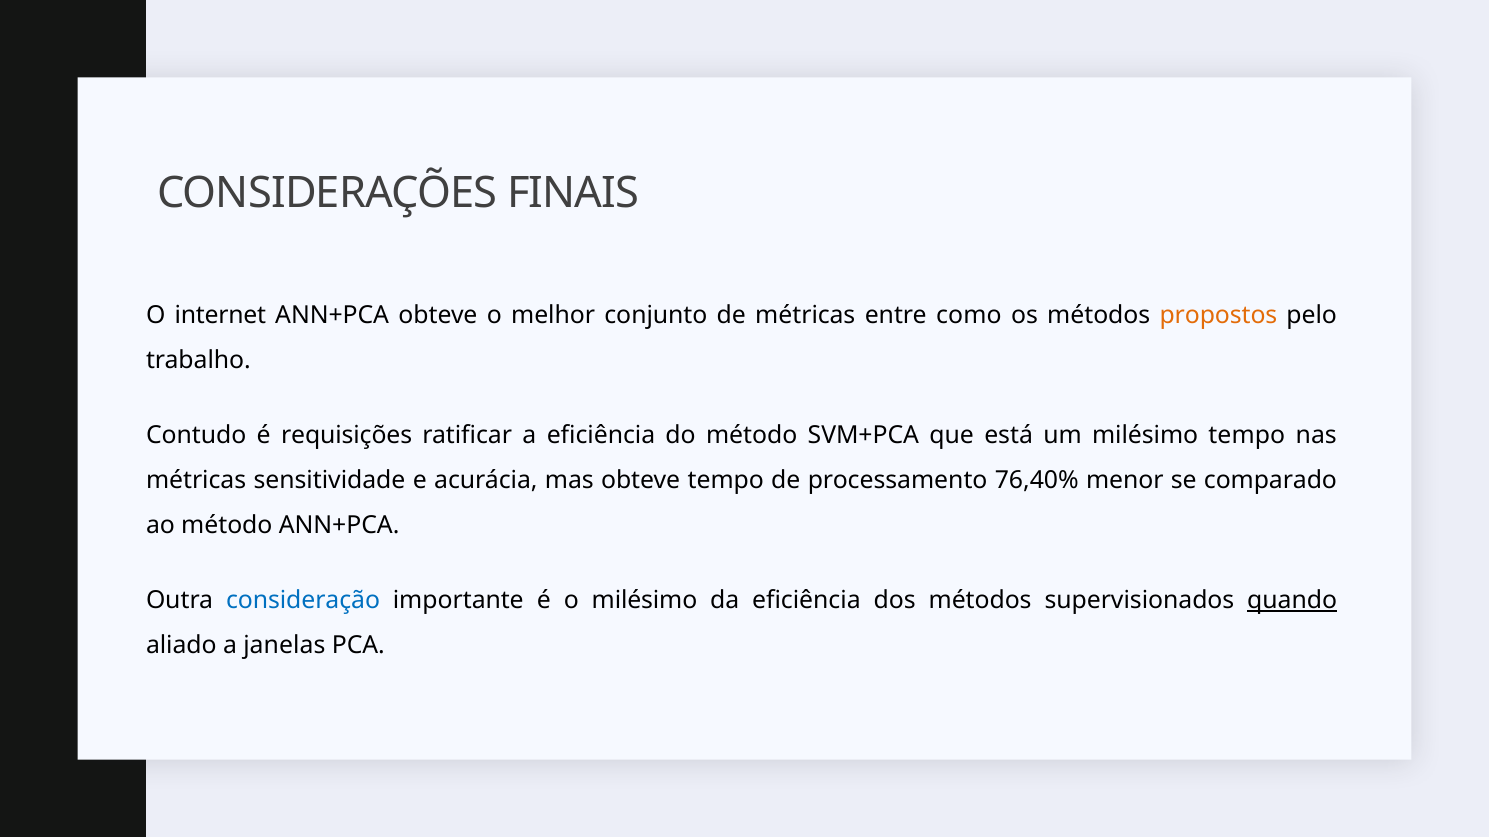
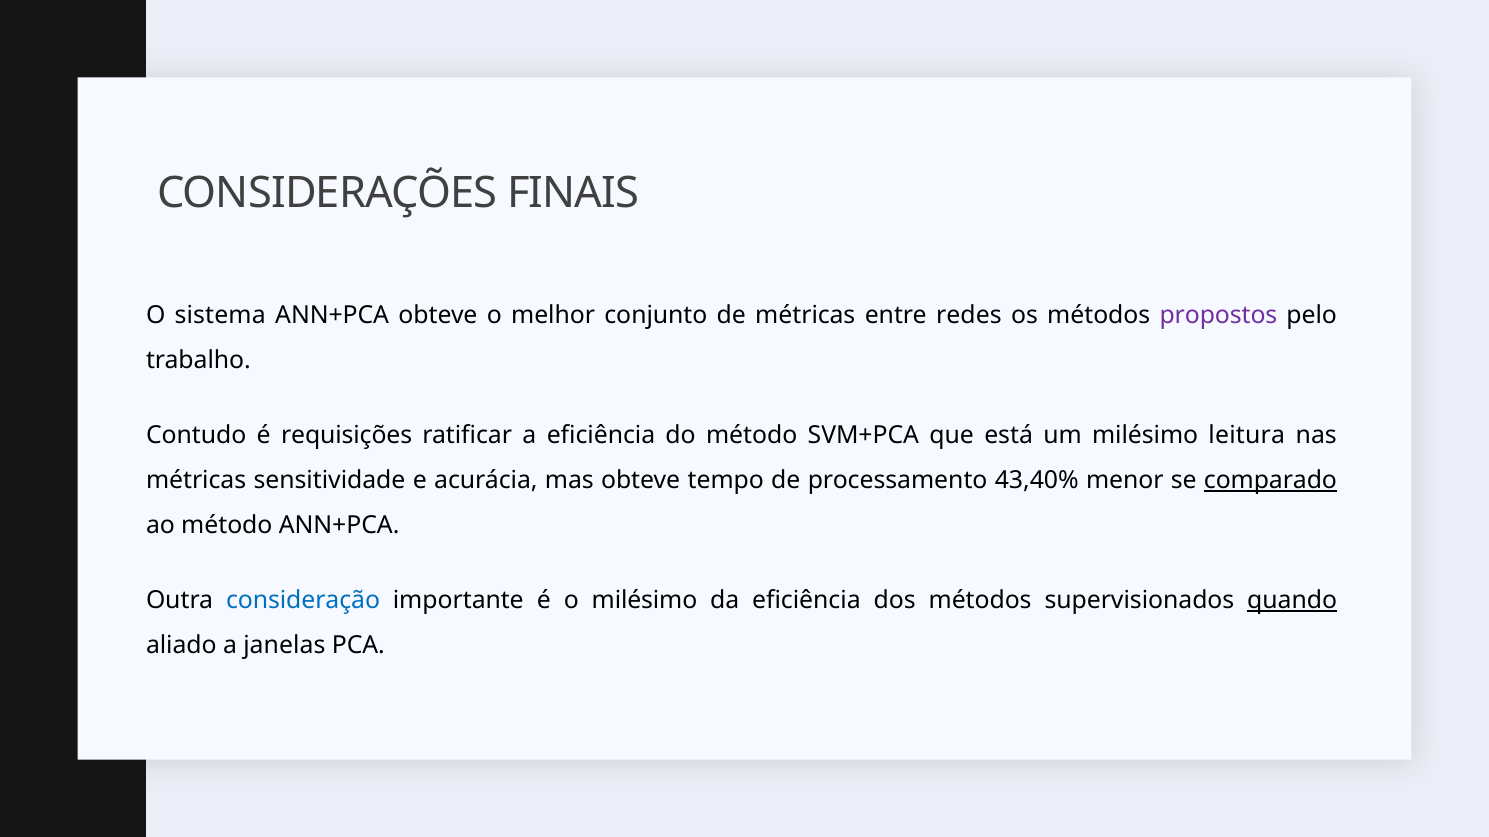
internet: internet -> sistema (220, 316)
como: como -> redes (969, 316)
propostos colour: orange -> purple (1218, 316)
milésimo tempo: tempo -> leitura (1247, 436)
76,40%: 76,40% -> 43,40% (1037, 481)
comparado underline: none -> present (1270, 481)
